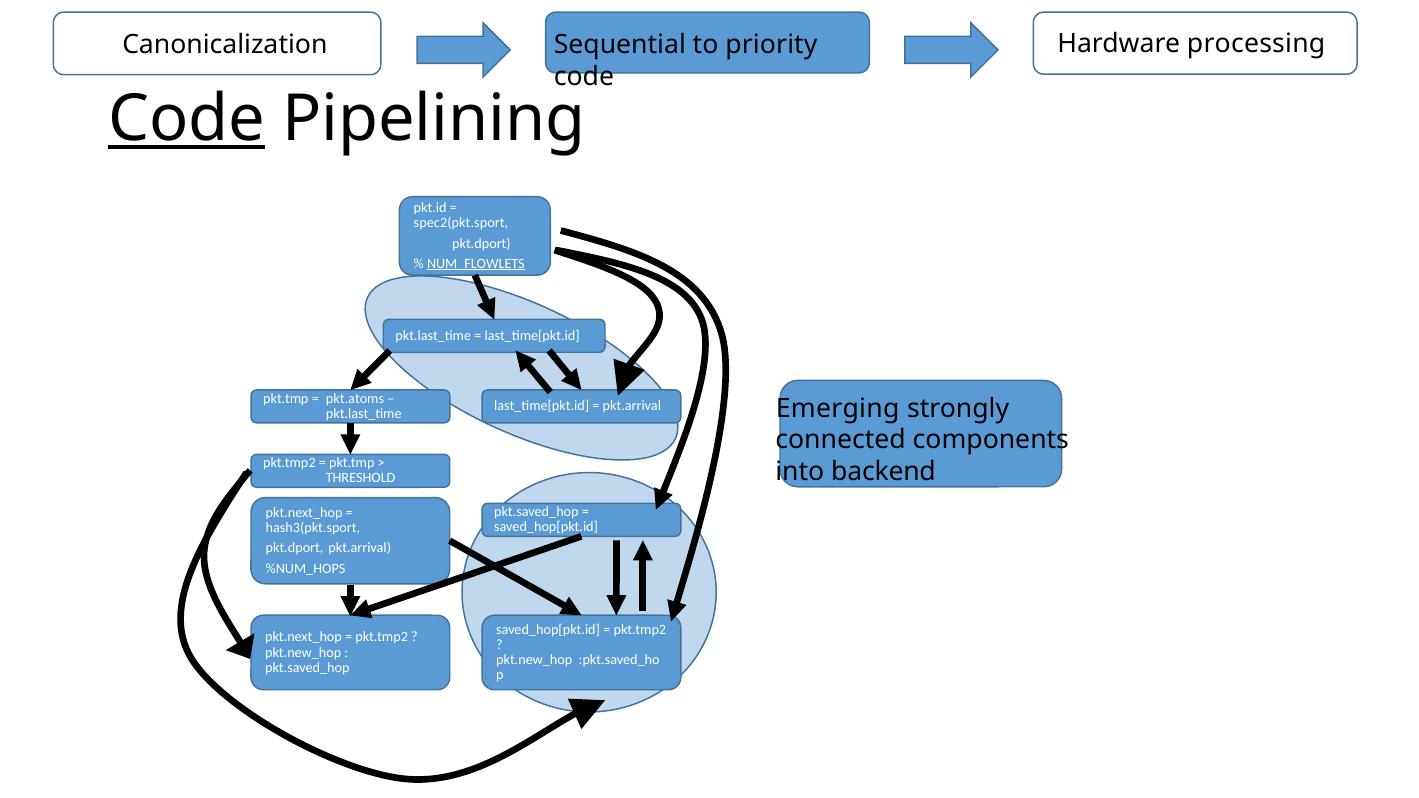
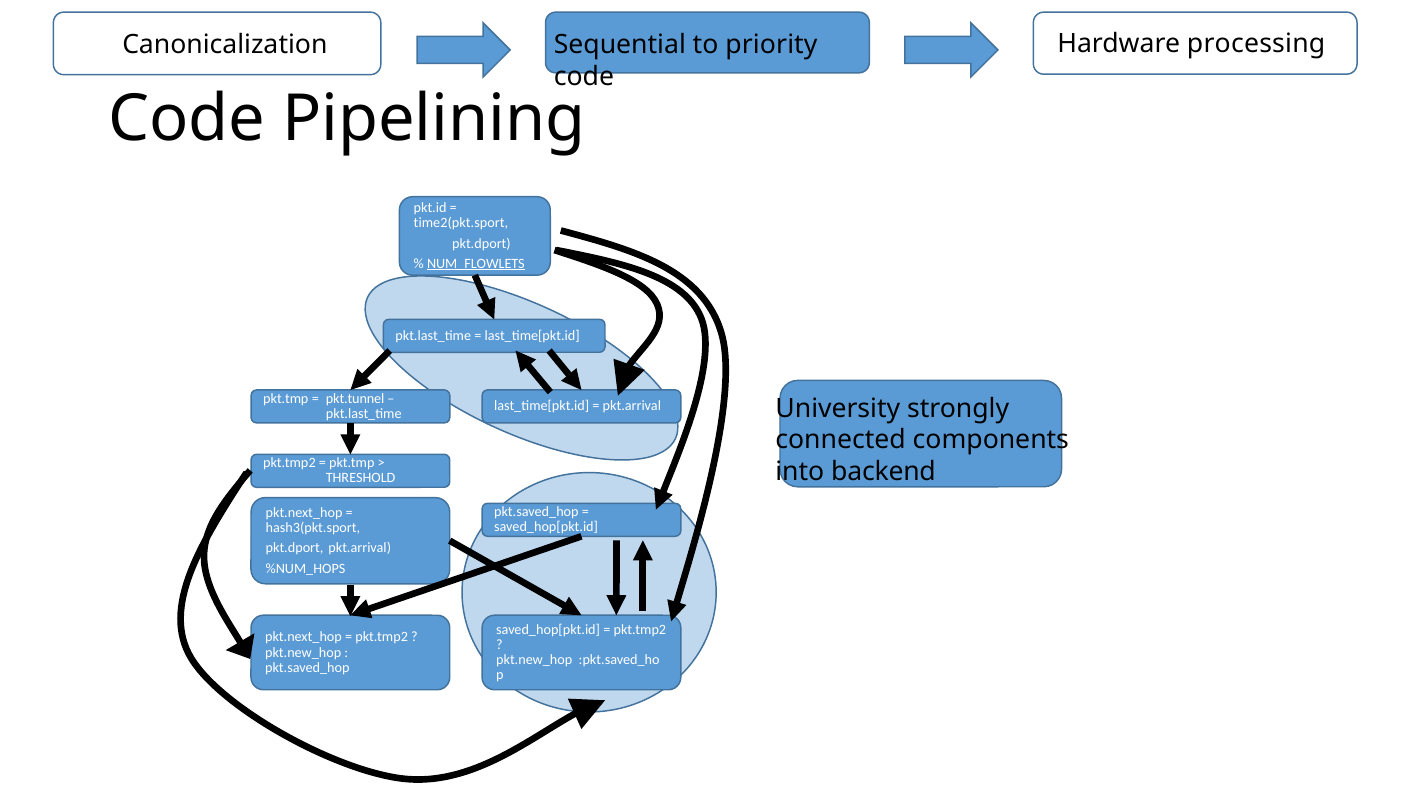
Code underline: present -> none (187, 119)
spec2(pkt.sport: spec2(pkt.sport -> time2(pkt.sport (461, 223)
pkt.atoms: pkt.atoms -> pkt.tunnel (355, 399)
Emerging: Emerging -> University (838, 408)
